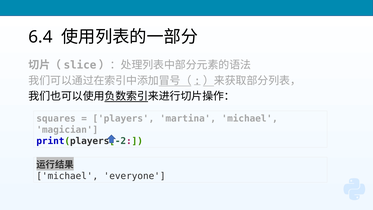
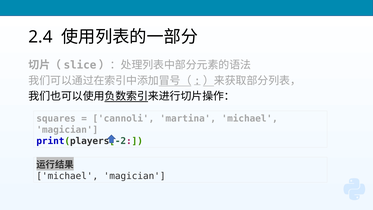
6.4: 6.4 -> 2.4 (40, 37)
players: players -> cannoli (123, 118)
everyone: everyone -> magician (135, 176)
